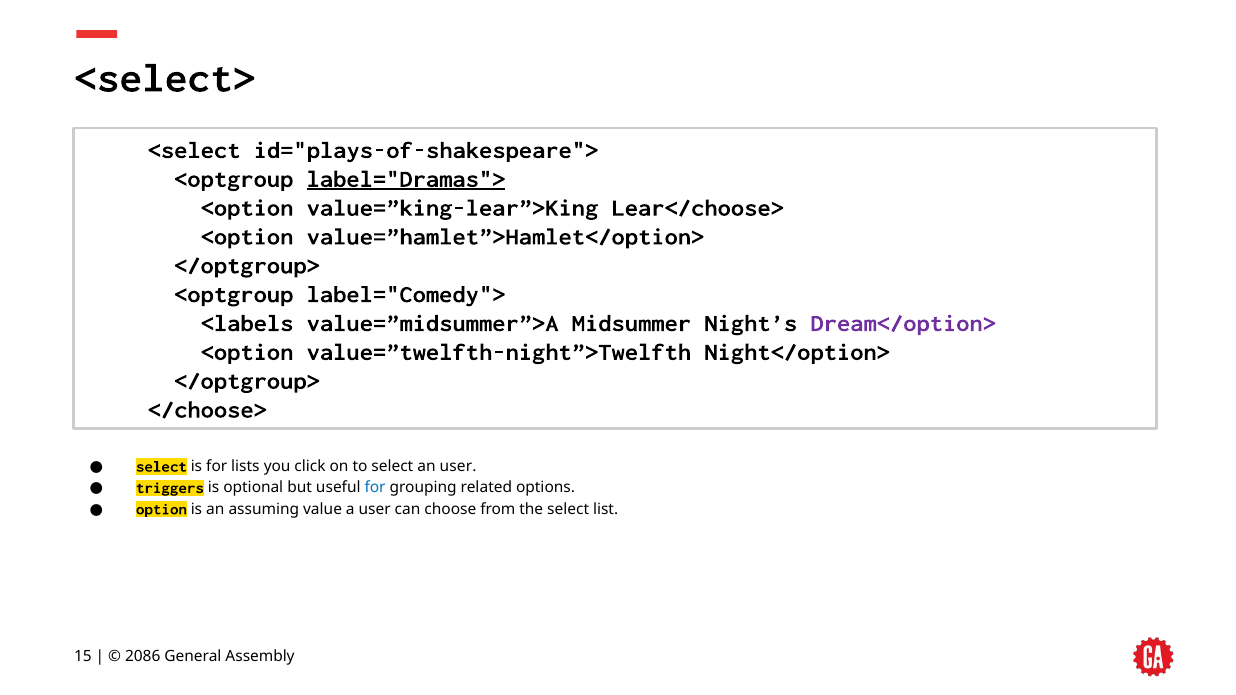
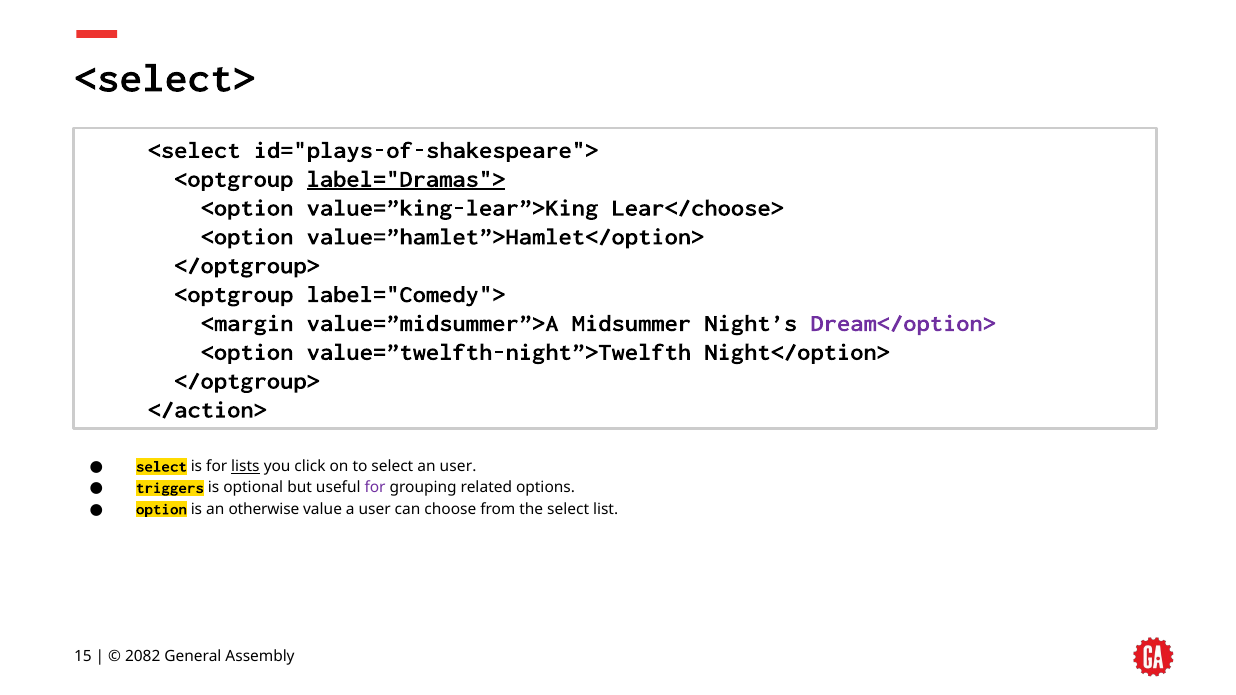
<labels: <labels -> <margin (247, 323)
</choose>: </choose> -> </action> (207, 410)
lists underline: none -> present (245, 467)
for colour: blue -> purple (375, 488)
assuming: assuming -> otherwise (264, 509)
2086: 2086 -> 2082 (143, 657)
